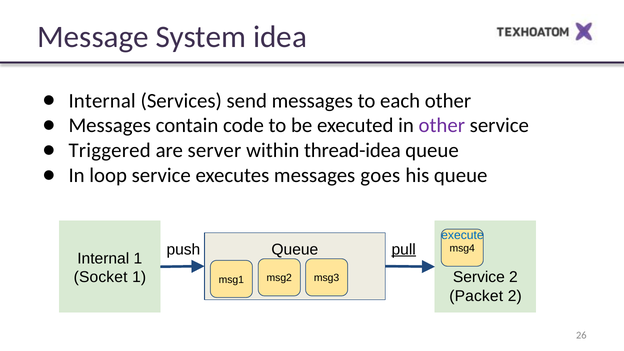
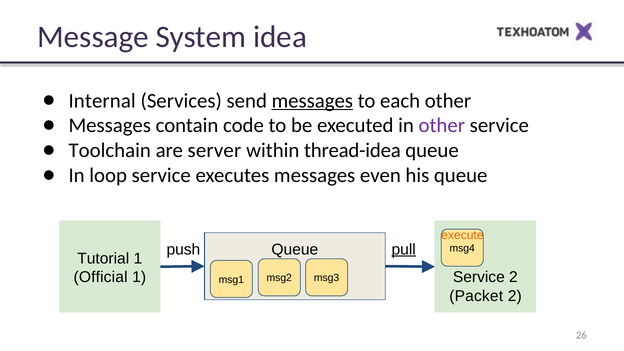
messages underline: none -> present (312, 101)
Triggered: Triggered -> Toolchain (110, 151)
goes: goes -> even (380, 176)
execute colour: blue -> orange (462, 235)
Internal: Internal -> Tutorial (103, 258)
Socket: Socket -> Official (101, 277)
